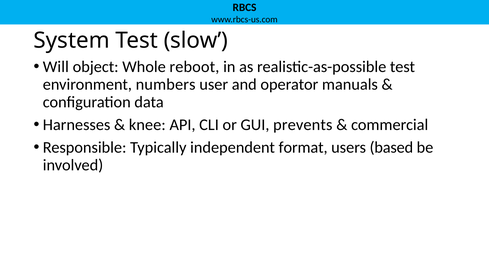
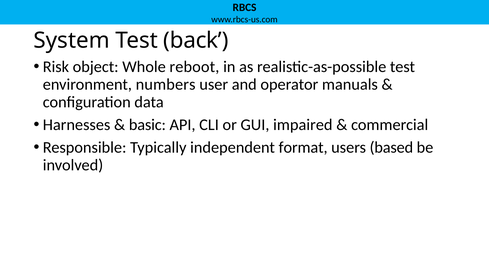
slow: slow -> back (196, 41)
Will: Will -> Risk (56, 67)
knee: knee -> basic (147, 125)
prevents: prevents -> impaired (303, 125)
